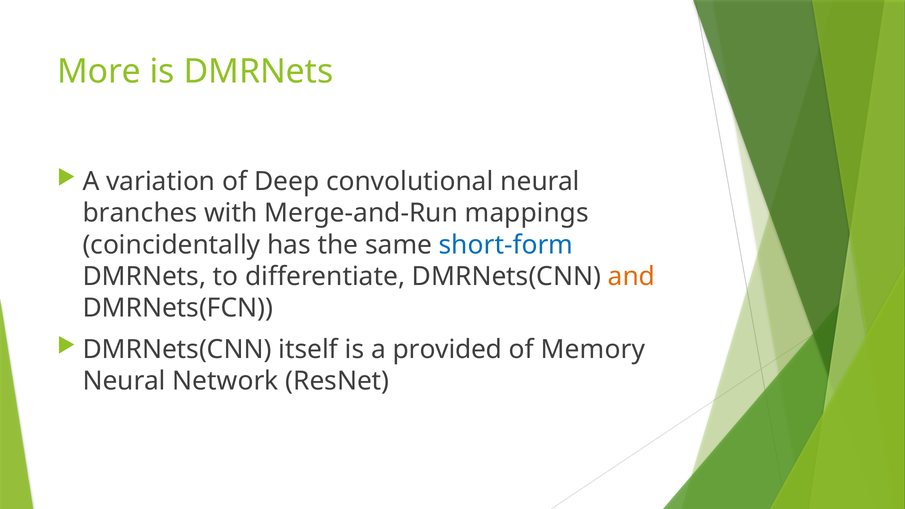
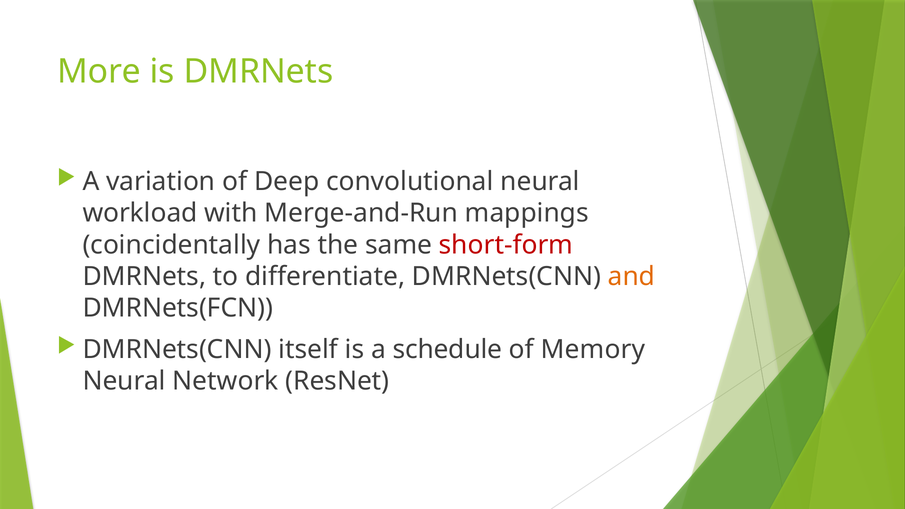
branches: branches -> workload (140, 213)
short-form colour: blue -> red (506, 245)
provided: provided -> schedule (447, 349)
